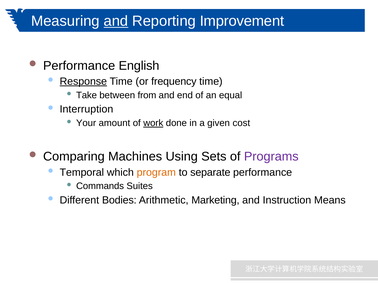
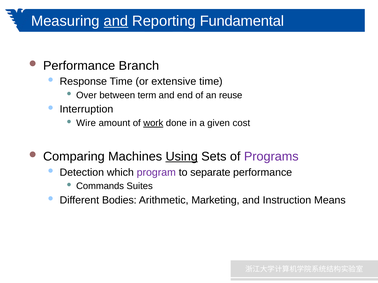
Improvement: Improvement -> Fundamental (242, 21)
English: English -> Branch (139, 66)
Response underline: present -> none (83, 82)
frequency: frequency -> extensive (174, 82)
Take: Take -> Over (86, 95)
from: from -> term (147, 95)
equal: equal -> reuse (231, 95)
Your: Your -> Wire (86, 123)
Using underline: none -> present (182, 157)
Temporal: Temporal -> Detection (82, 173)
program colour: orange -> purple (156, 173)
